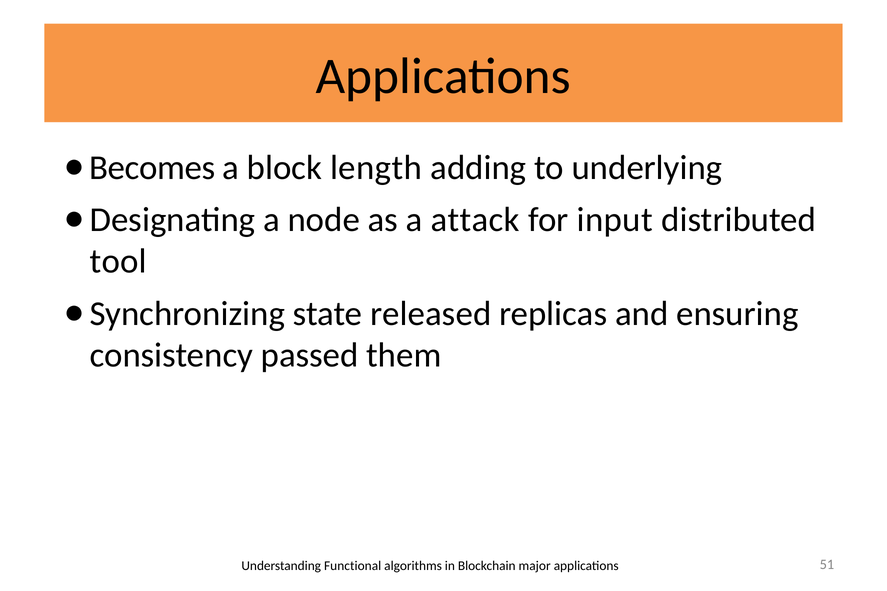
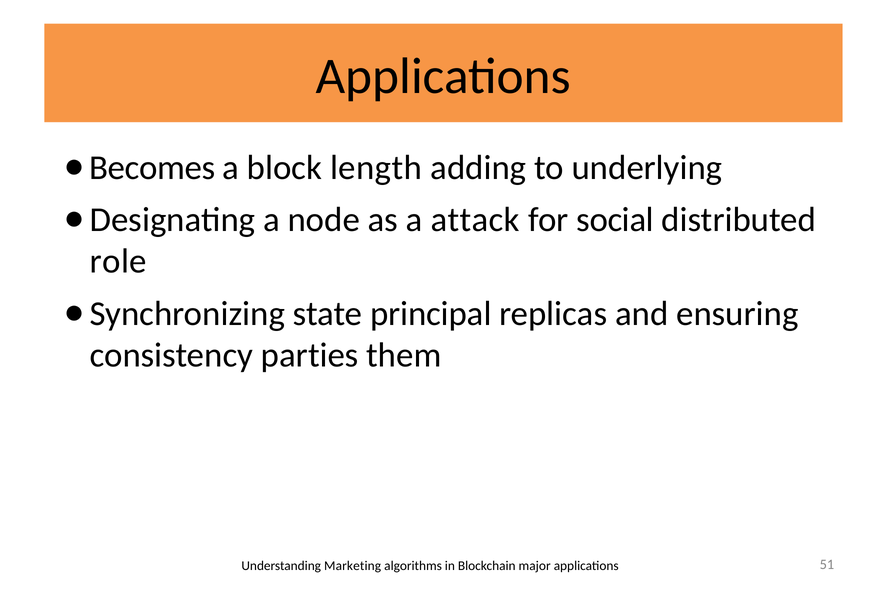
input: input -> social (615, 220)
tool: tool -> role (118, 262)
released: released -> principal (431, 314)
passed: passed -> parties (310, 356)
Functional: Functional -> Marketing (353, 566)
